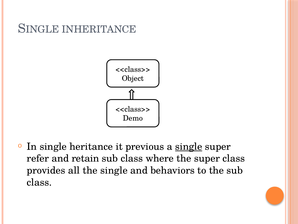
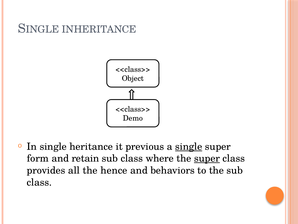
refer: refer -> form (38, 158)
super underline: none -> present (207, 158)
the single: single -> hence (114, 170)
